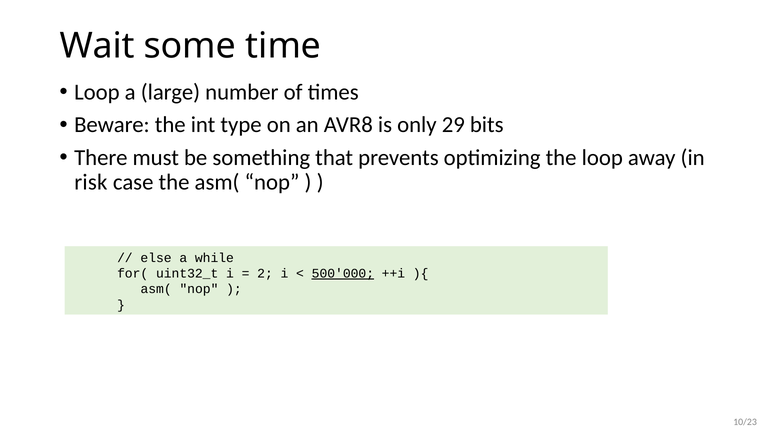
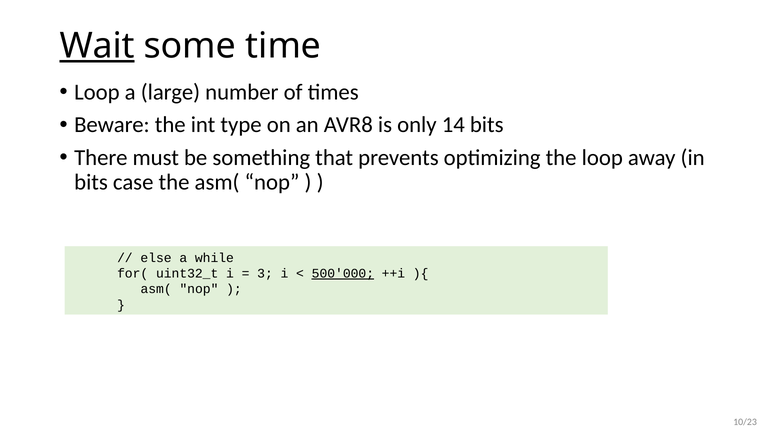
Wait underline: none -> present (97, 46)
29: 29 -> 14 (453, 125)
risk: risk -> bits (91, 182)
2: 2 -> 3 (265, 273)
